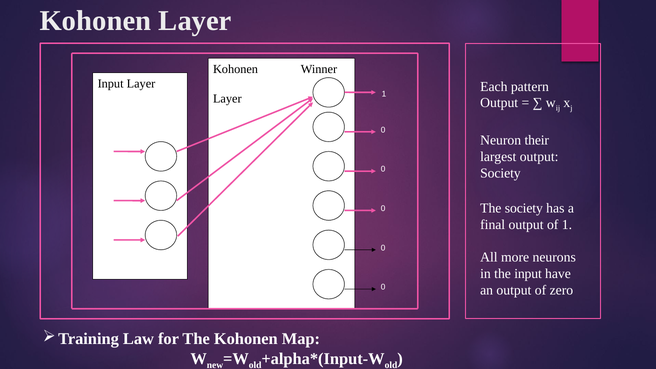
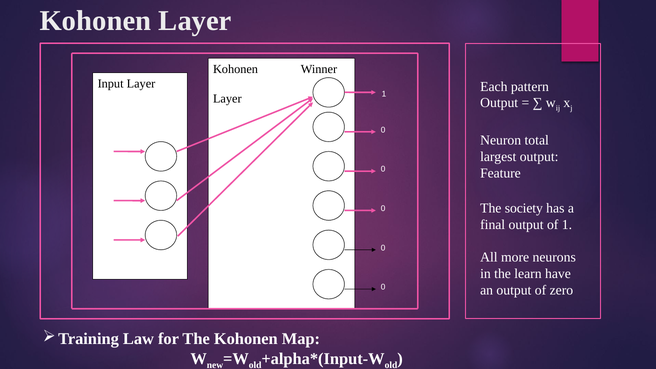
their: their -> total (537, 140)
Society: Society -> Feature (500, 173)
the input: input -> learn (528, 274)
